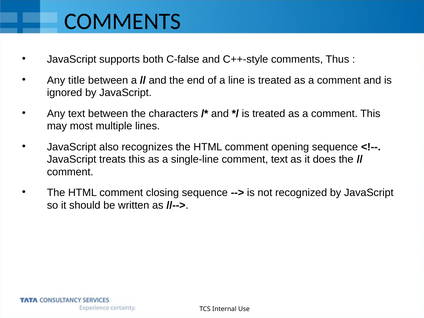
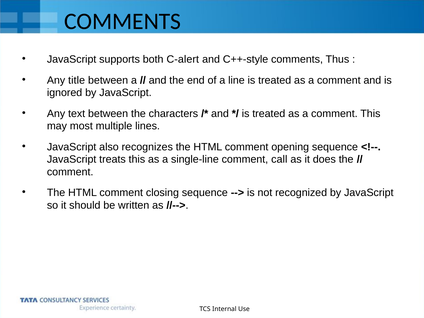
C-false: C-false -> C-alert (183, 59)
comment text: text -> call (279, 159)
